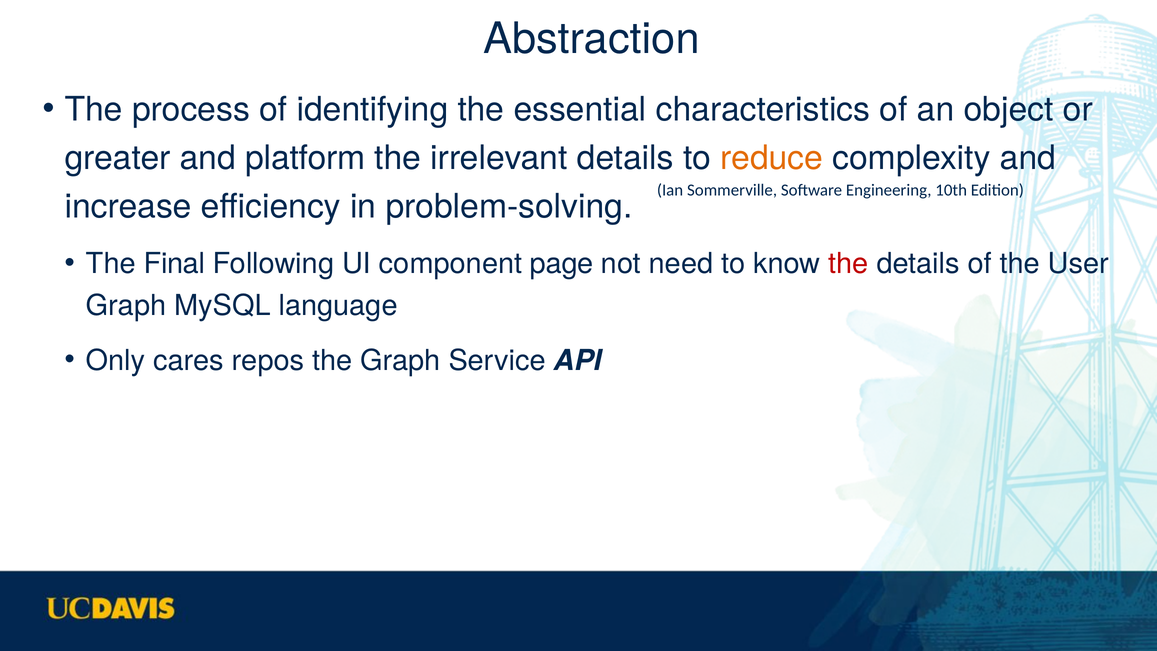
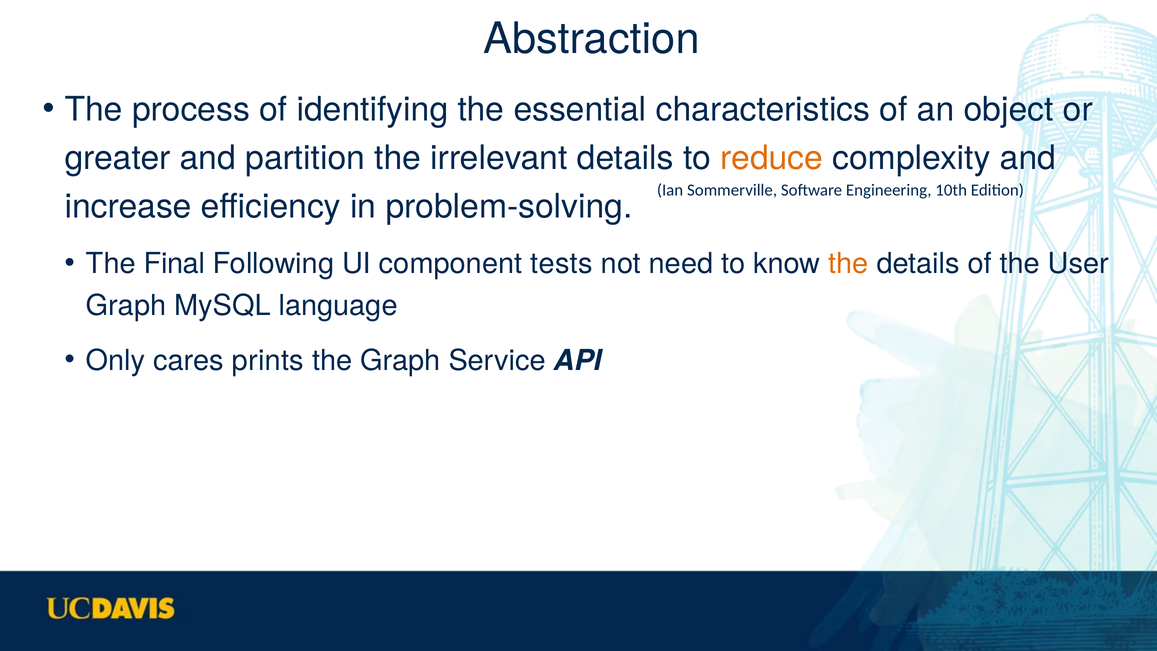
platform: platform -> partition (305, 158)
page: page -> tests (561, 264)
the colour: red -> orange (848, 264)
repos: repos -> prints (268, 360)
